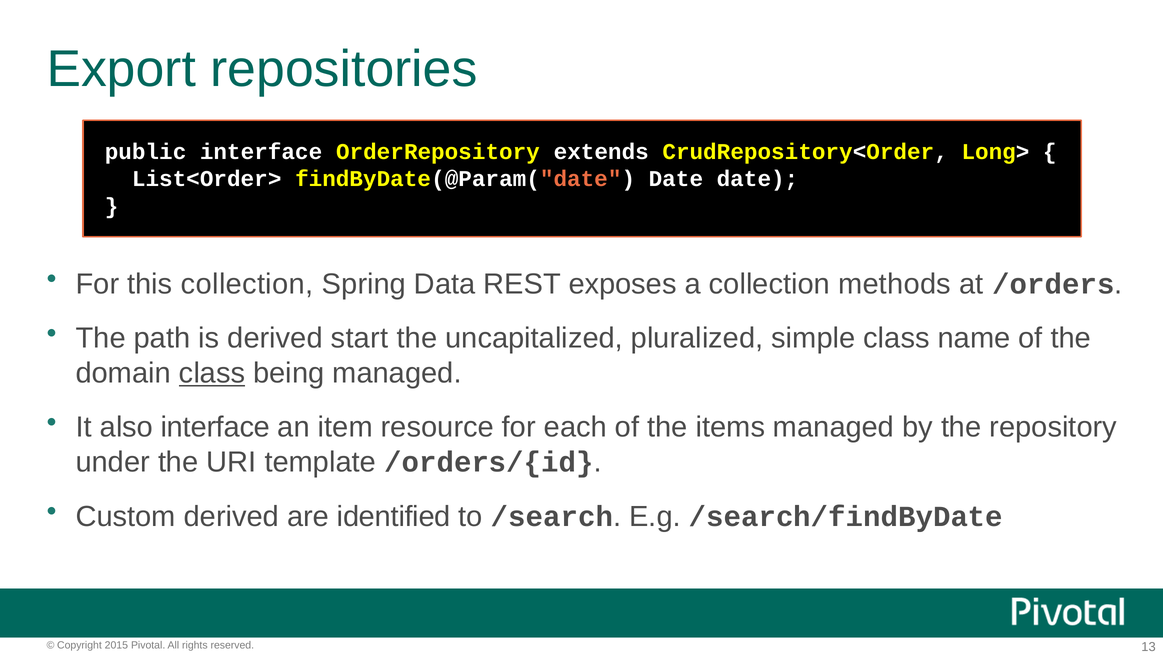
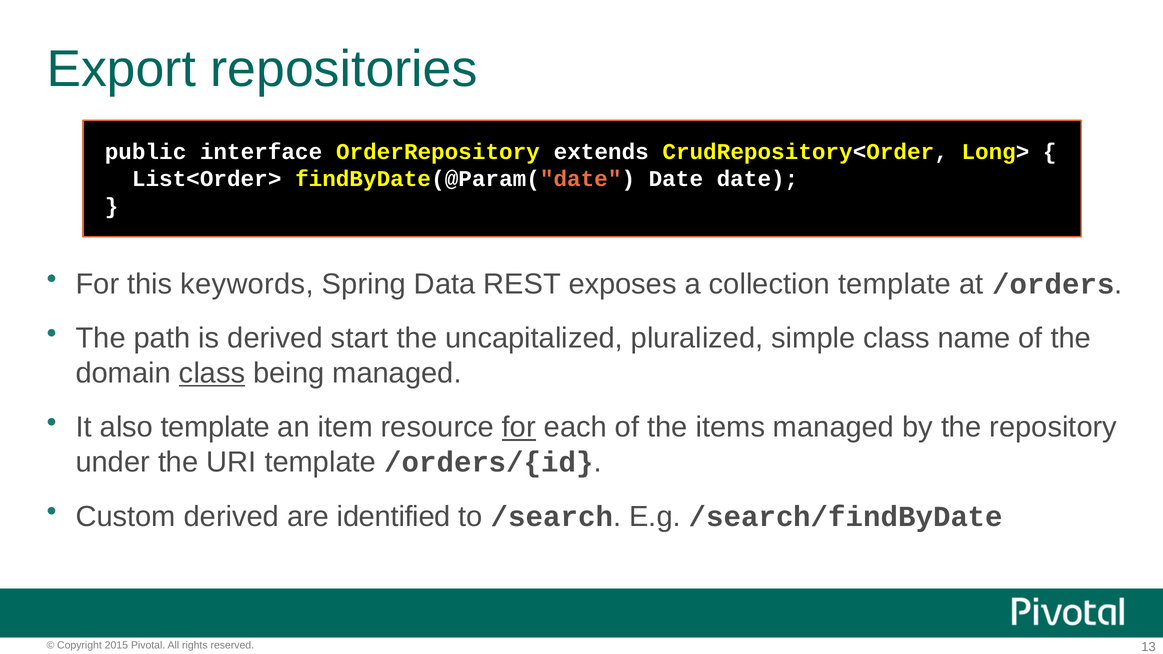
this collection: collection -> keywords (247, 284)
collection methods: methods -> template (895, 284)
also interface: interface -> template (215, 428)
for underline: none -> present (519, 428)
